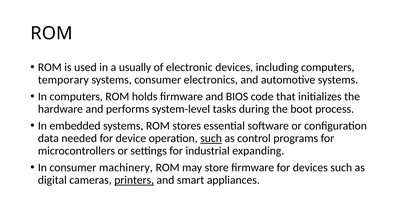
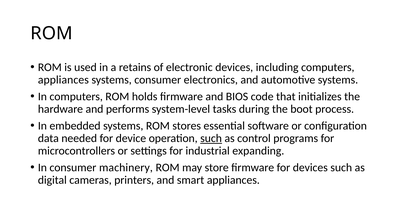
usually: usually -> retains (135, 67)
temporary: temporary -> appliances (63, 80)
printers underline: present -> none (134, 181)
